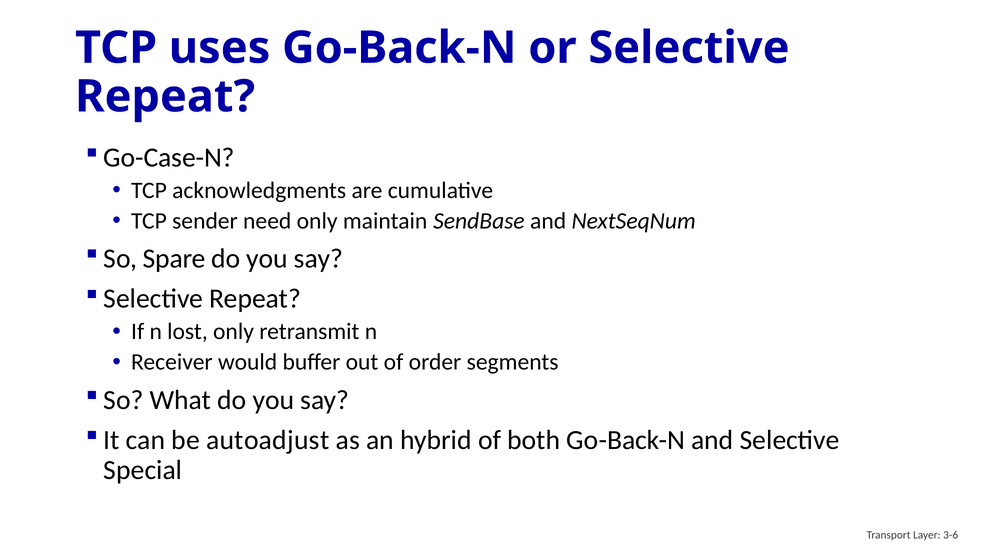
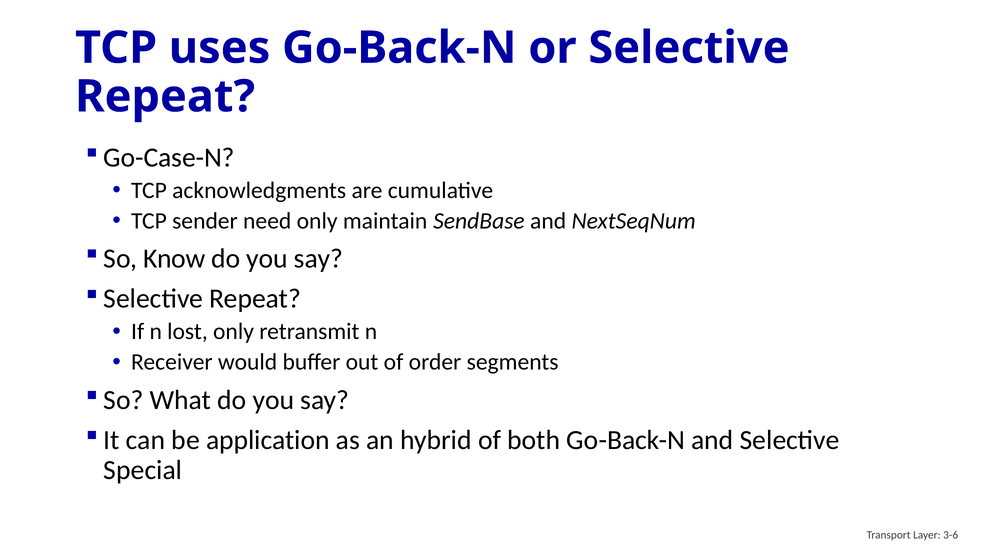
Spare: Spare -> Know (174, 259)
autoadjust: autoadjust -> application (268, 441)
